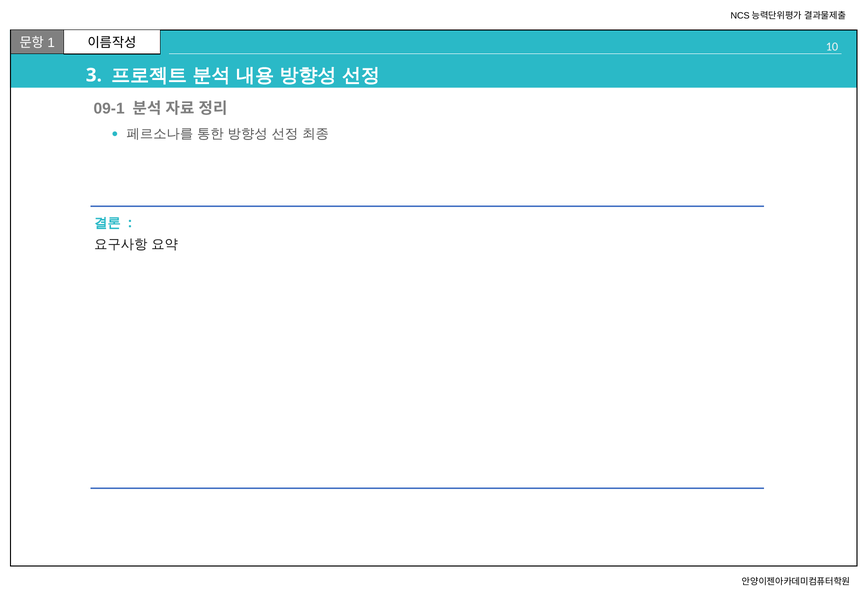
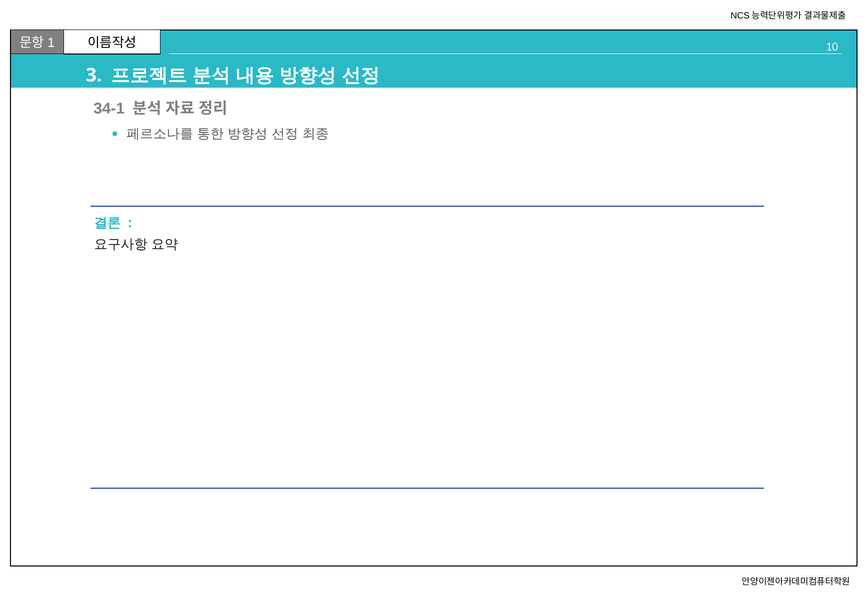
09-1: 09-1 -> 34-1 (109, 109)
